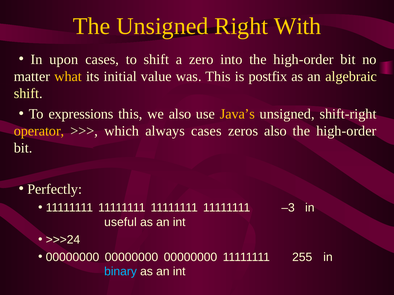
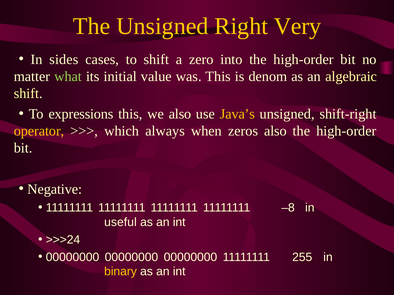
With: With -> Very (297, 26)
upon: upon -> sides (64, 59)
what colour: yellow -> light green (68, 76)
postfix: postfix -> denom (268, 76)
always cases: cases -> when (206, 131)
Perfectly: Perfectly -> Negative (55, 189)
–3: –3 -> –8 (288, 208)
binary colour: light blue -> yellow (121, 272)
